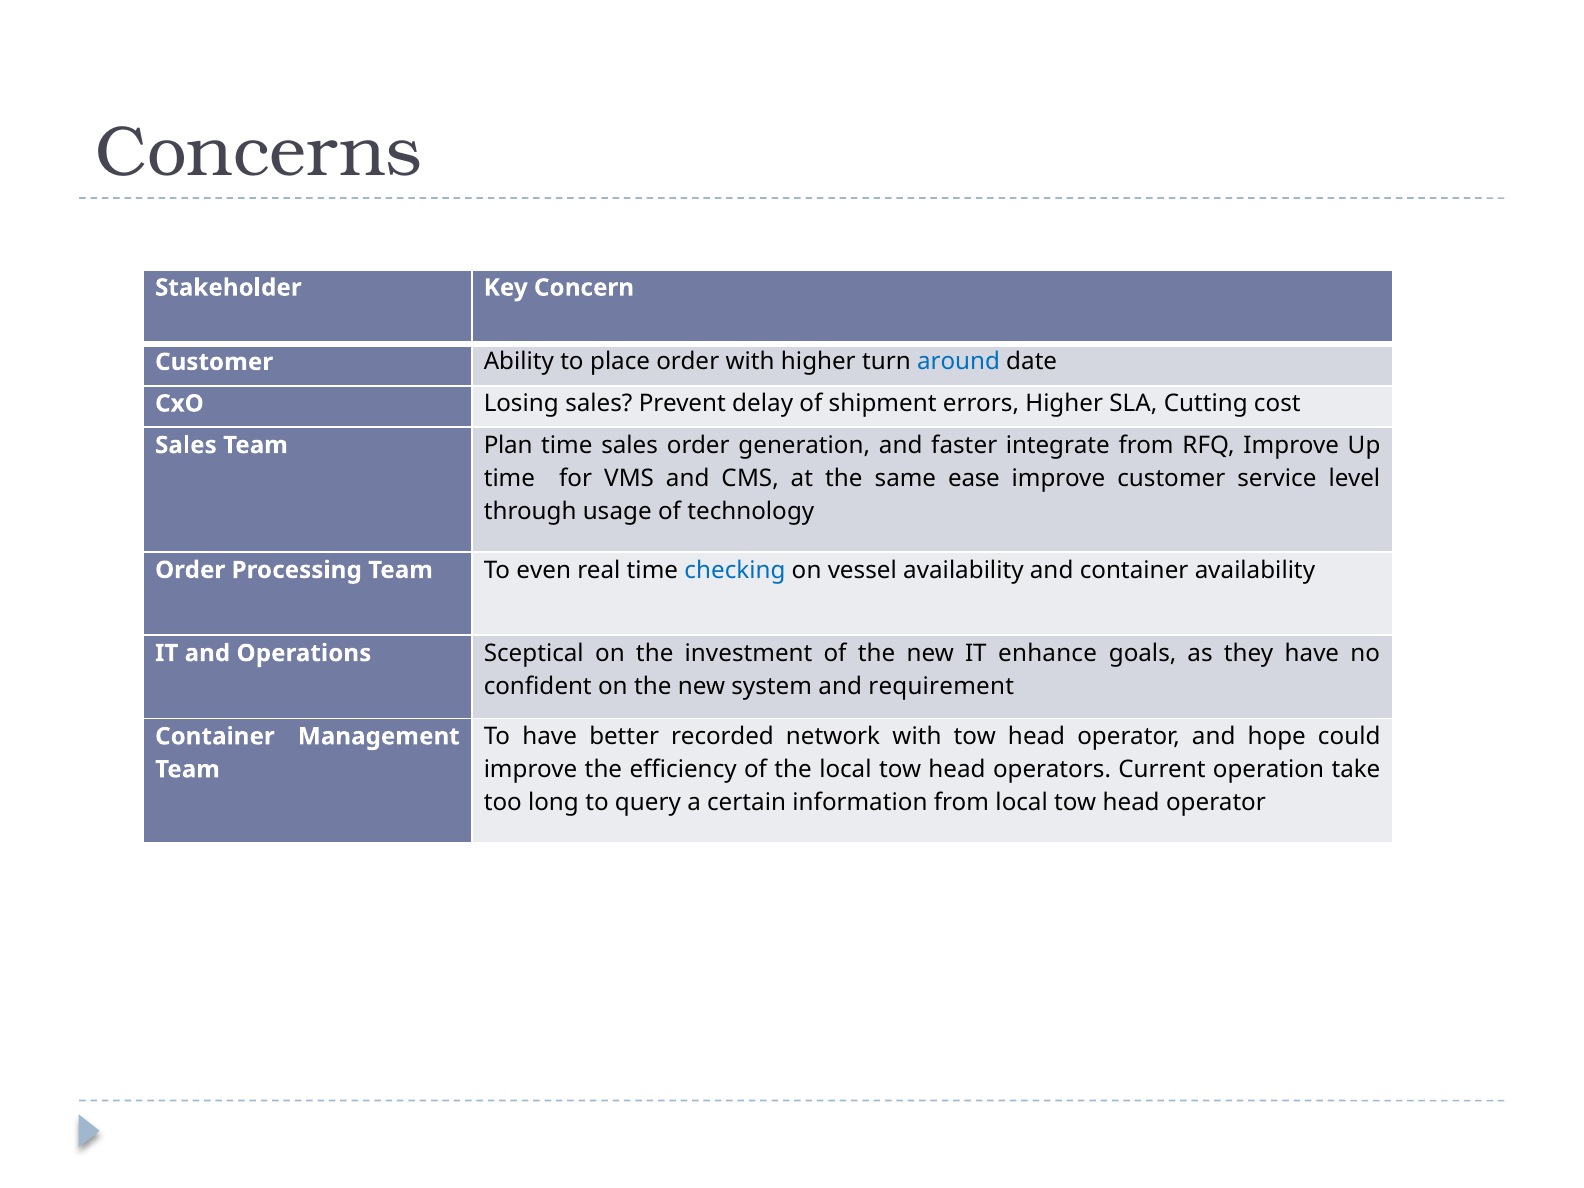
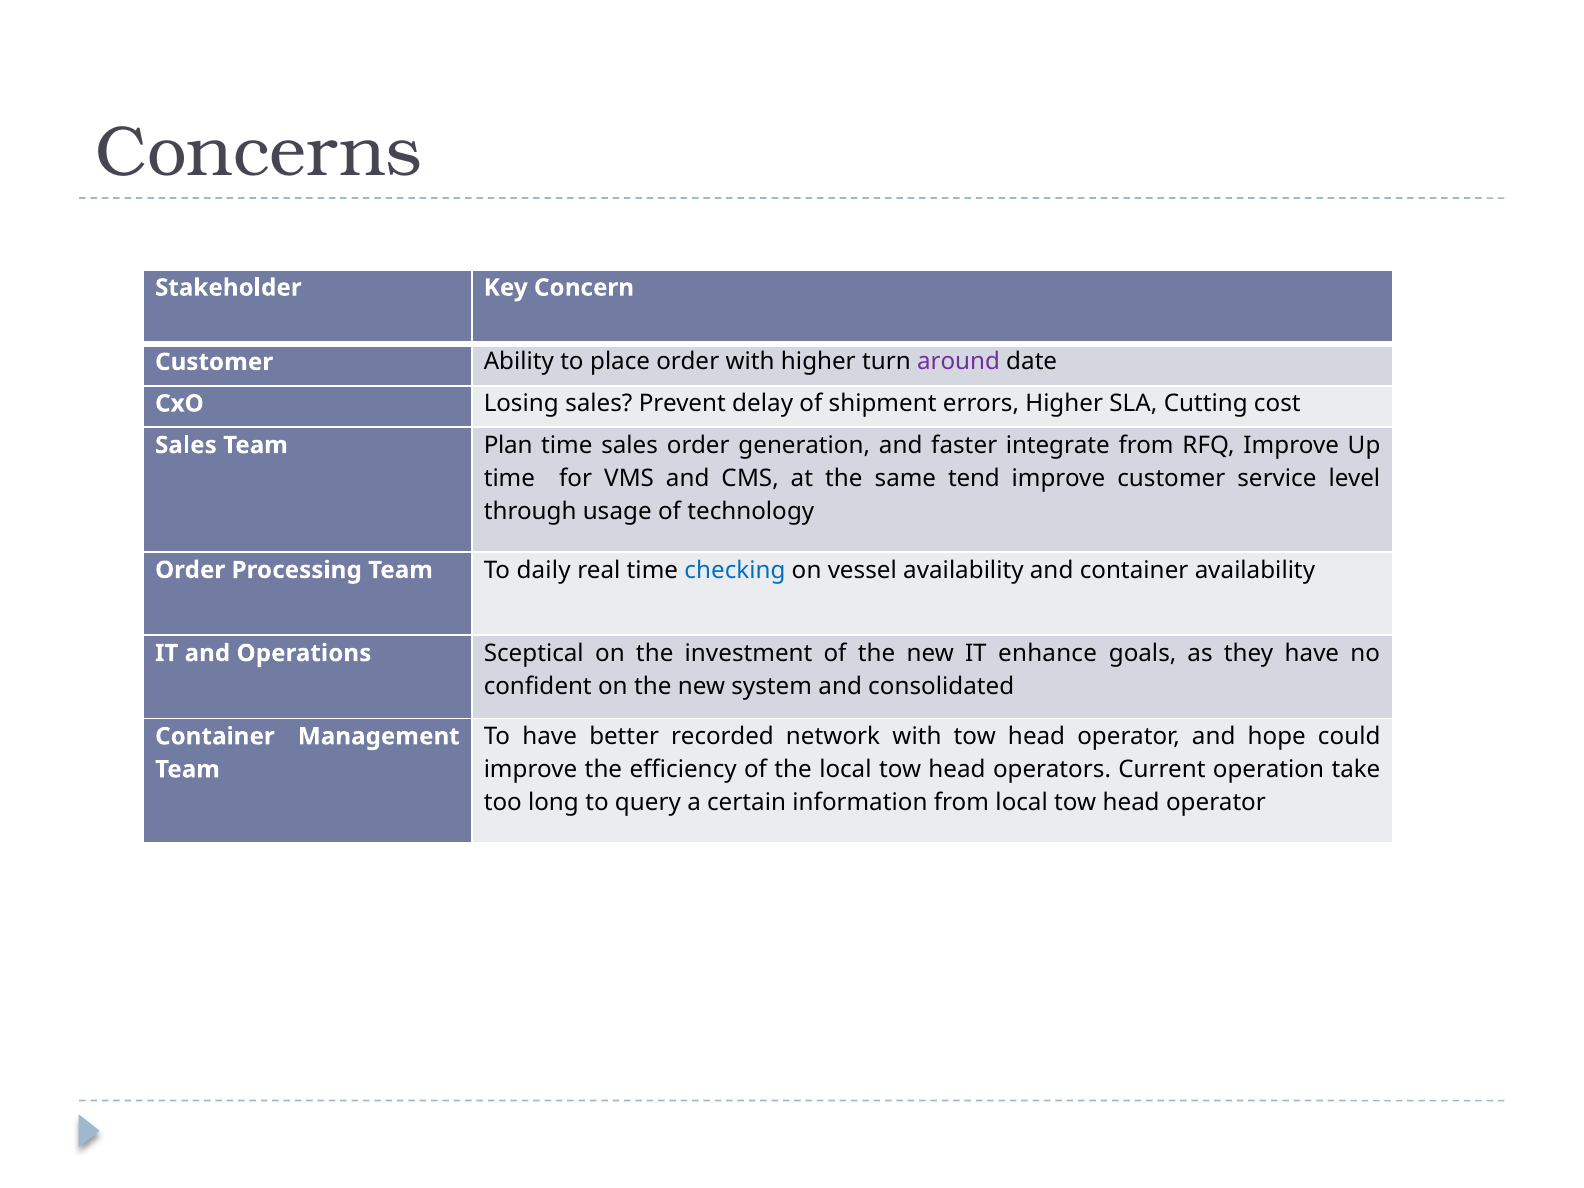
around colour: blue -> purple (959, 362)
ease: ease -> tend (974, 478)
even: even -> daily (544, 570)
requirement: requirement -> consolidated (941, 686)
